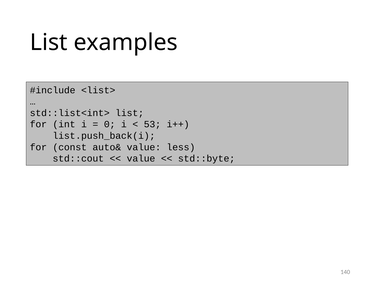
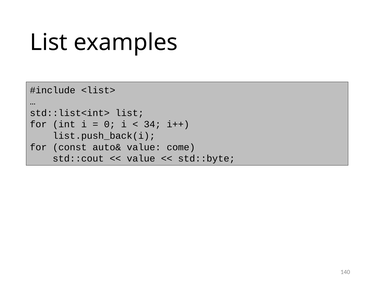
53: 53 -> 34 (152, 124)
less: less -> come (181, 147)
